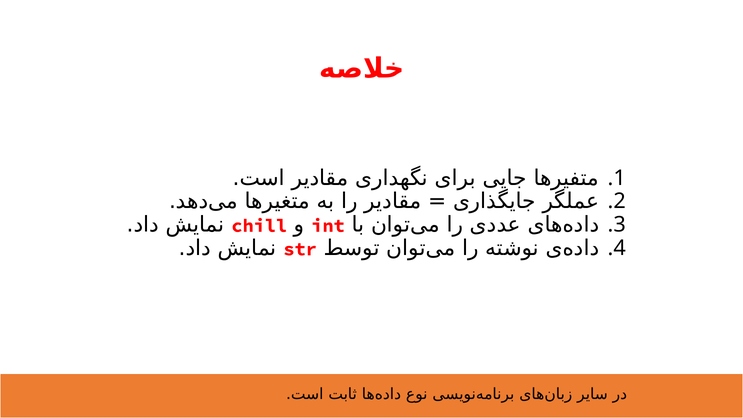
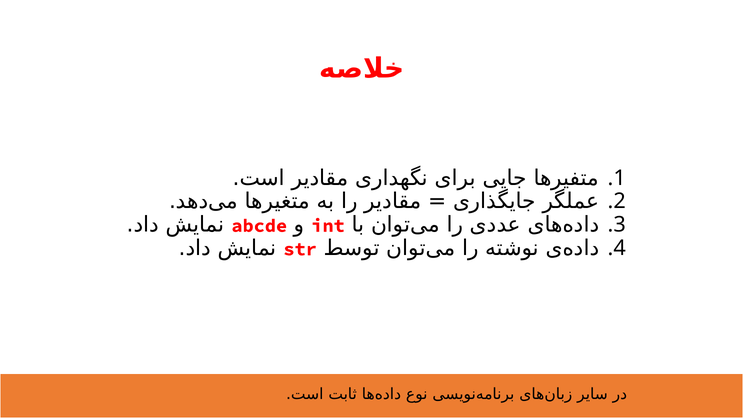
chill: chill -> abcde (259, 226)
